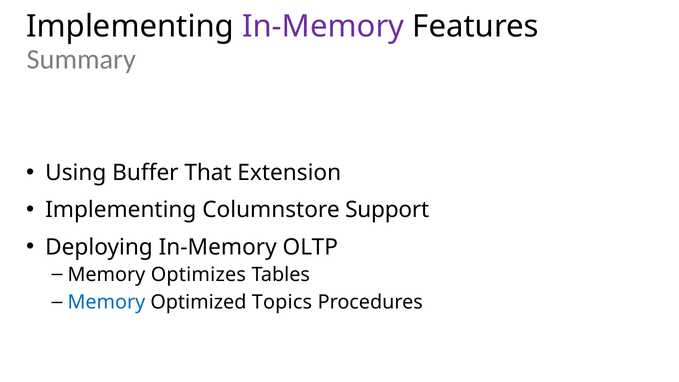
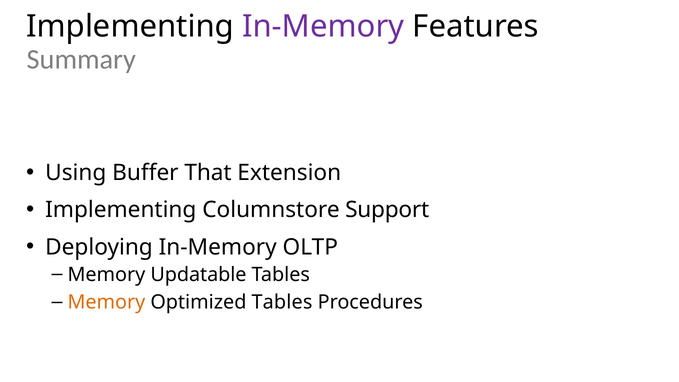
Optimizes: Optimizes -> Updatable (198, 274)
Memory colour: blue -> orange (106, 302)
Optimized Topics: Topics -> Tables (282, 302)
